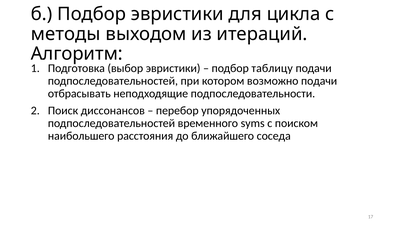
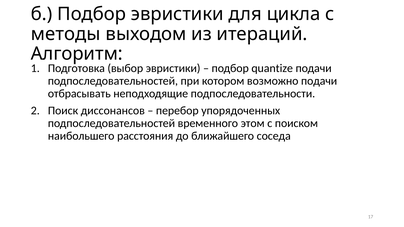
таблицу: таблицу -> quantize (272, 68)
syms: syms -> этом (253, 123)
